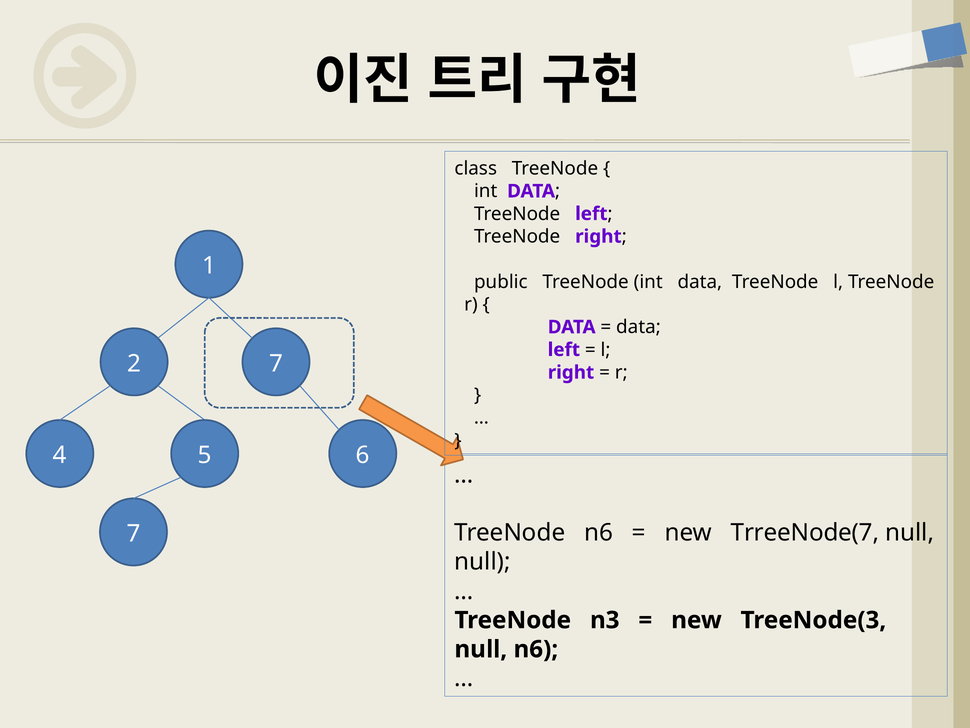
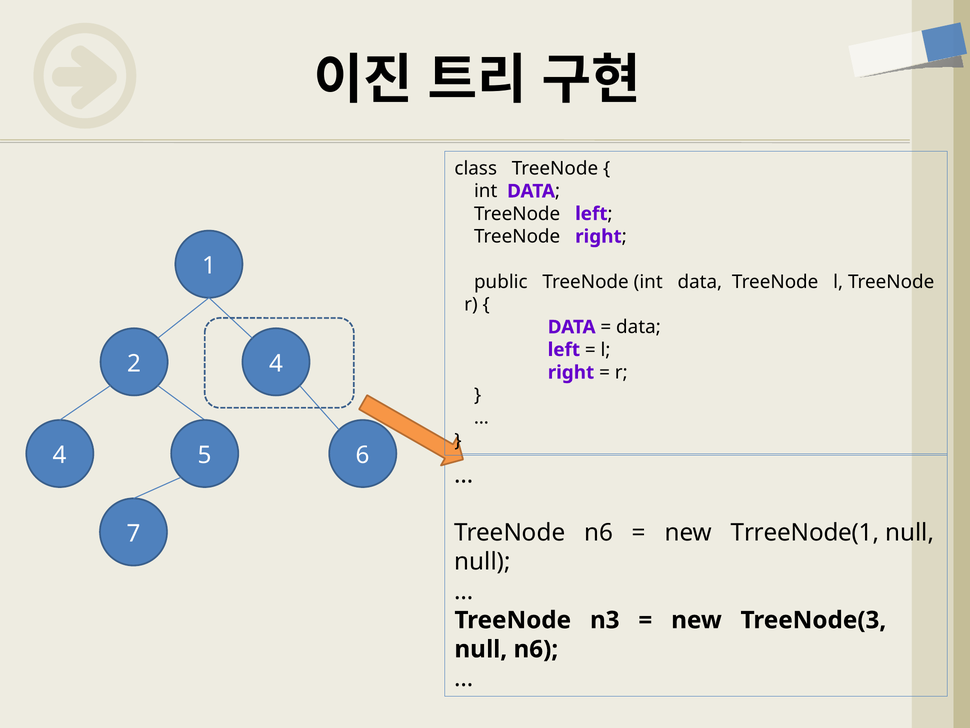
2 7: 7 -> 4 (276, 363)
TrreeNode(7: TrreeNode(7 -> TrreeNode(1 (805, 532)
